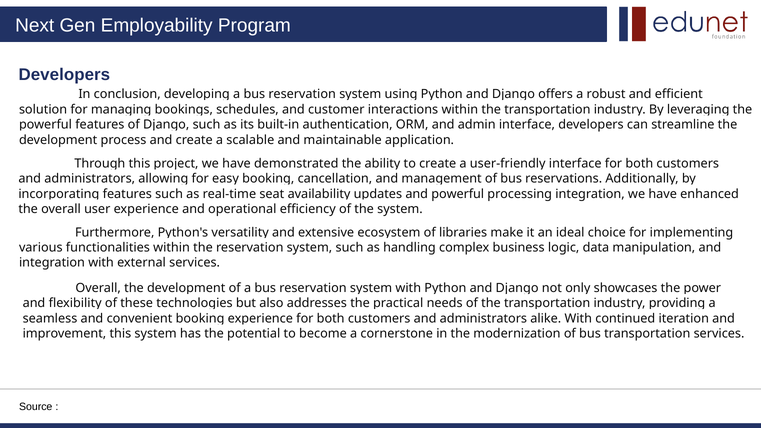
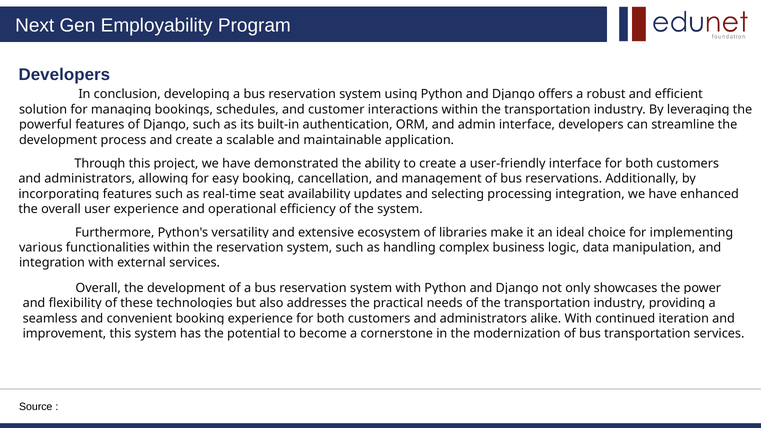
powerful: powerful -> selecting (458, 194)
